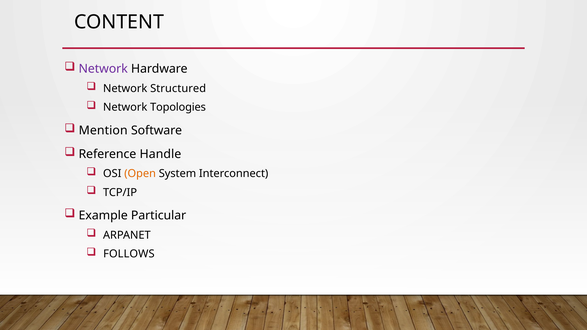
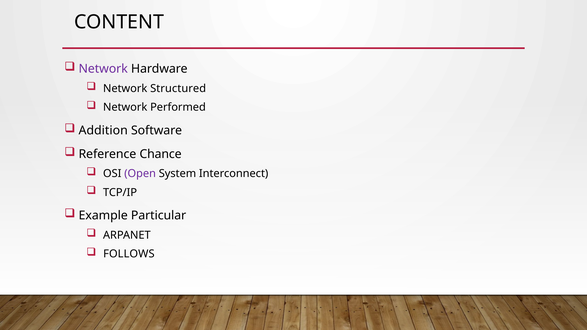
Topologies: Topologies -> Performed (178, 107)
Mention: Mention -> Addition (103, 130)
Handle: Handle -> Chance (161, 154)
Open colour: orange -> purple (140, 174)
